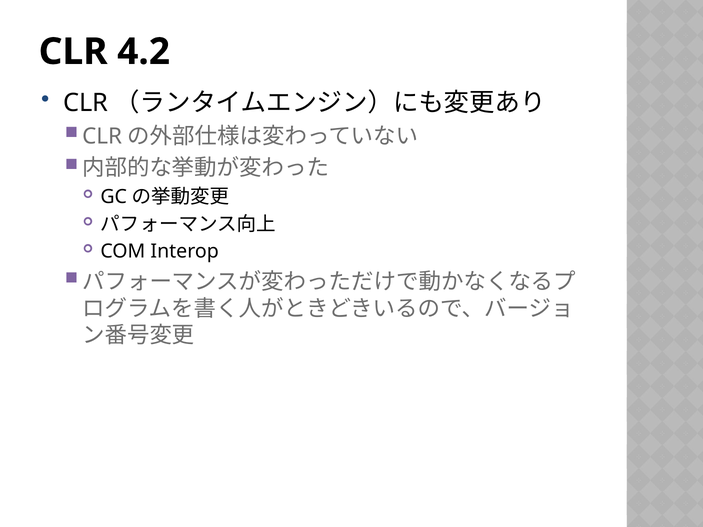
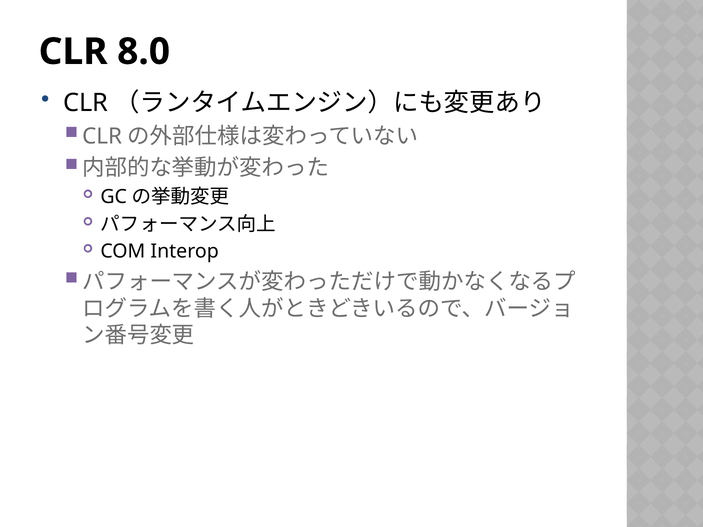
4.2: 4.2 -> 8.0 (144, 52)
